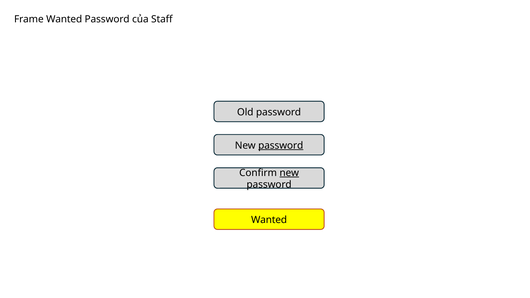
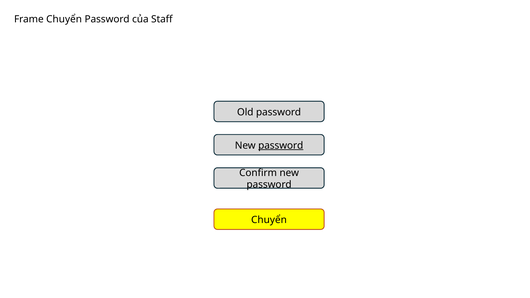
Frame Wanted: Wanted -> Chuyển (64, 19)
new underline: present -> none (289, 173)
Wanted: Wanted -> Chuyển (269, 220)
